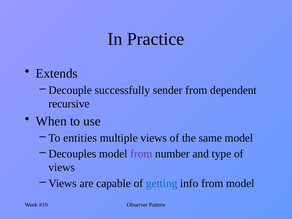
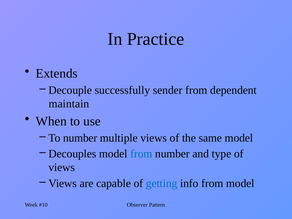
recursive: recursive -> maintain (69, 104)
To entities: entities -> number (80, 138)
from colour: purple -> blue (141, 154)
